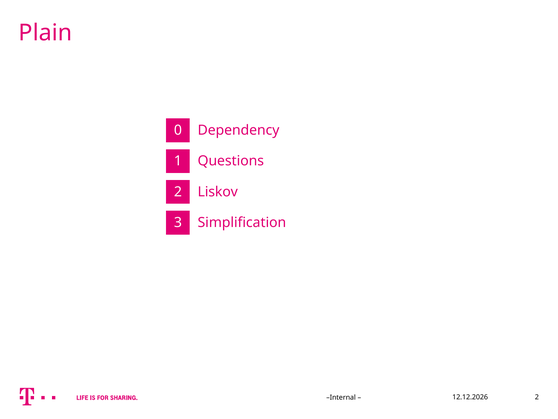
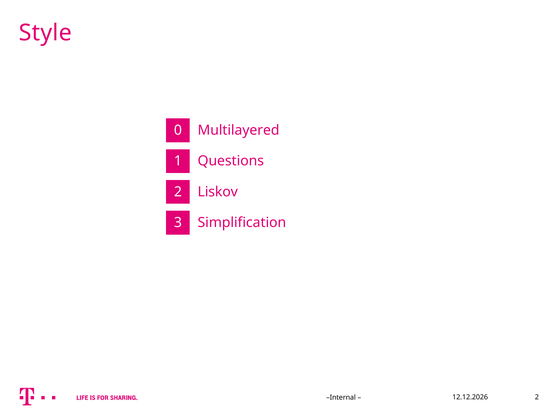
Plain: Plain -> Style (45, 33)
Dependency: Dependency -> Multilayered (239, 130)
